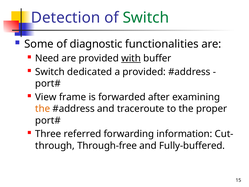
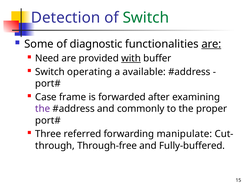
are underline: none -> present (211, 44)
dedicated: dedicated -> operating (90, 72)
a provided: provided -> available (144, 72)
View: View -> Case (46, 97)
the colour: orange -> purple (43, 109)
traceroute: traceroute -> commonly (141, 109)
information: information -> manipulate (184, 134)
